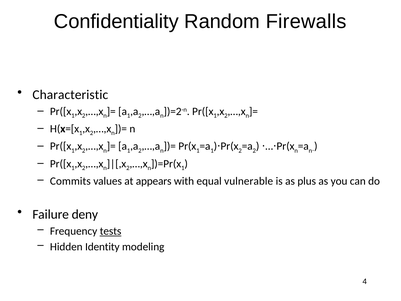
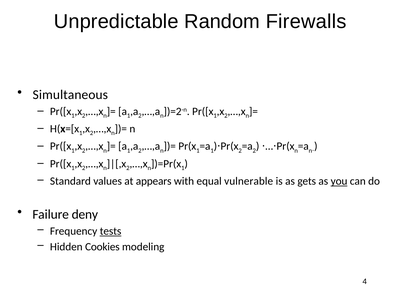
Confidentiality: Confidentiality -> Unpredictable (116, 21)
Characteristic: Characteristic -> Simultaneous (70, 95)
Commits: Commits -> Standard (70, 181)
plus: plus -> gets (307, 181)
you underline: none -> present (339, 181)
Identity: Identity -> Cookies (102, 247)
